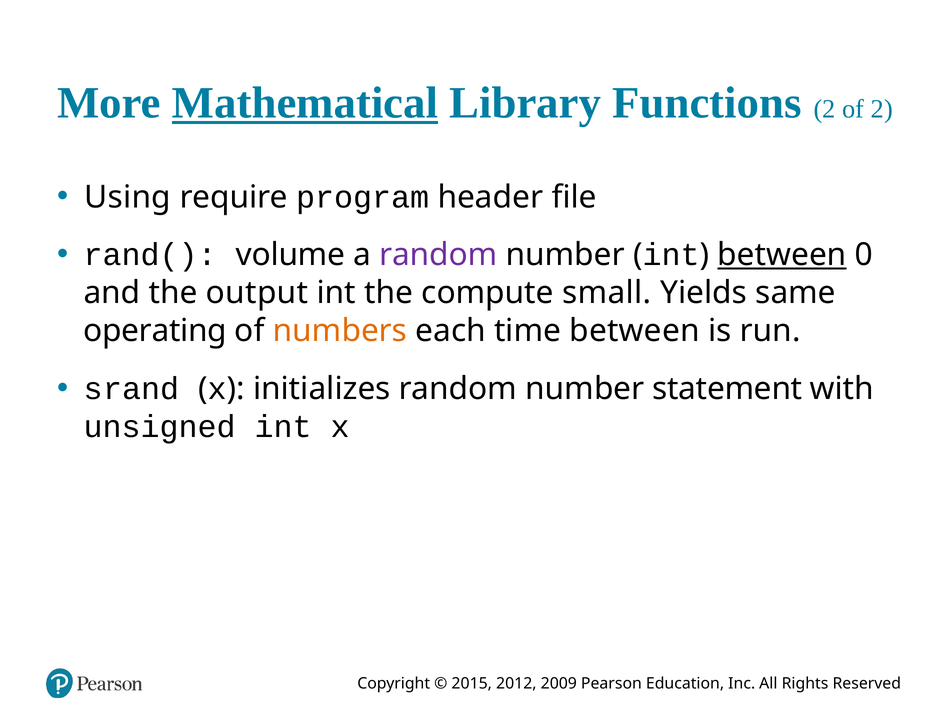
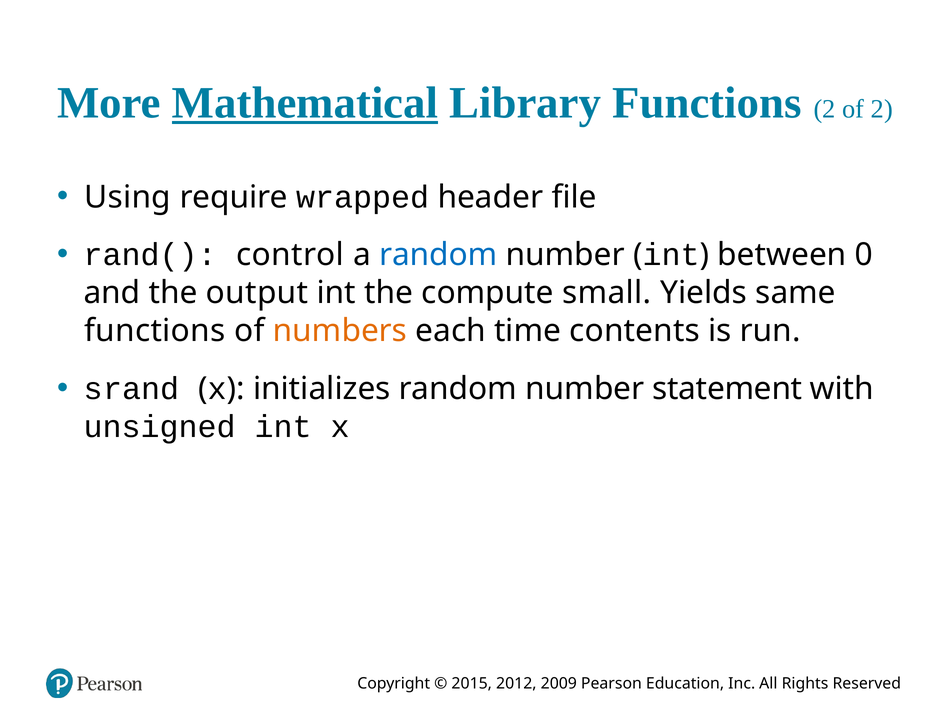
program: program -> wrapped (363, 197)
volume: volume -> control (290, 255)
random colour: purple -> blue (438, 255)
between underline: present -> none (782, 255)
operating: operating -> functions (155, 331)
time between: between -> contents (635, 331)
